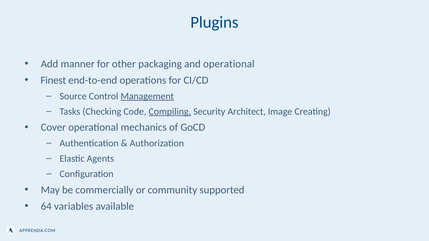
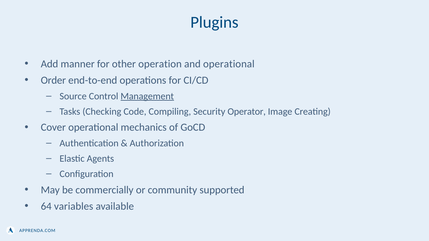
packaging: packaging -> operation (160, 64)
Finest: Finest -> Order (53, 80)
Compiling underline: present -> none (170, 112)
Architect: Architect -> Operator (247, 112)
